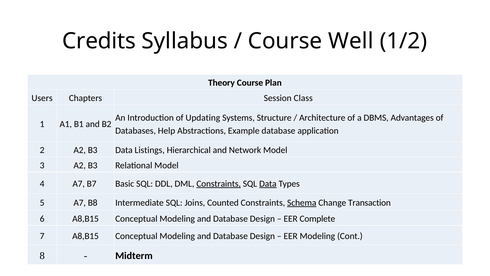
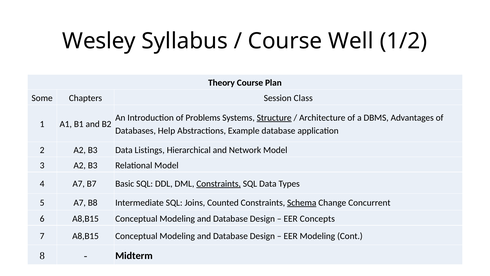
Credits: Credits -> Wesley (99, 41)
Users: Users -> Some (42, 98)
Updating: Updating -> Problems (203, 118)
Structure underline: none -> present (274, 118)
Data underline: present -> none (268, 183)
Transaction: Transaction -> Concurrent (369, 203)
Complete: Complete -> Concepts (317, 218)
